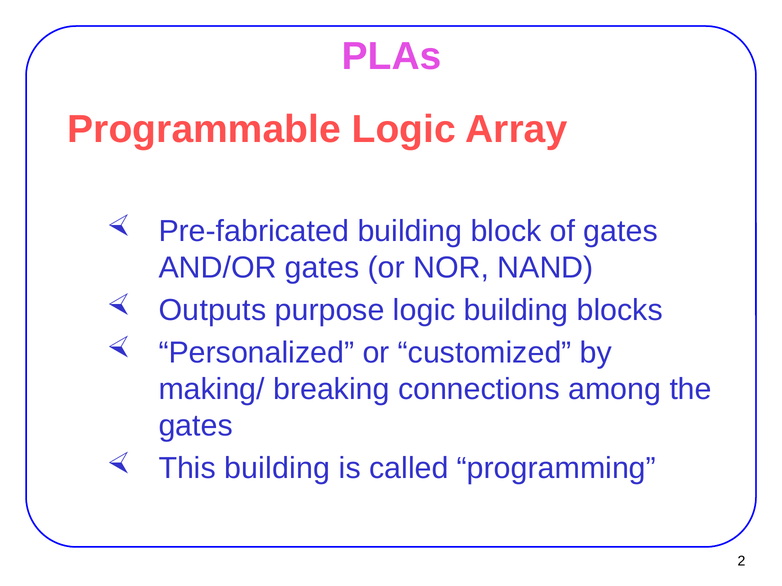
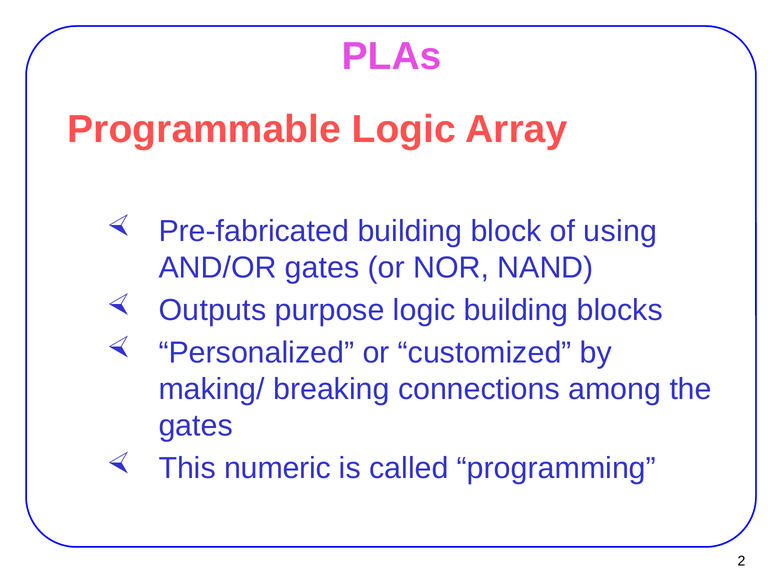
of gates: gates -> using (620, 231)
This building: building -> numeric (278, 469)
